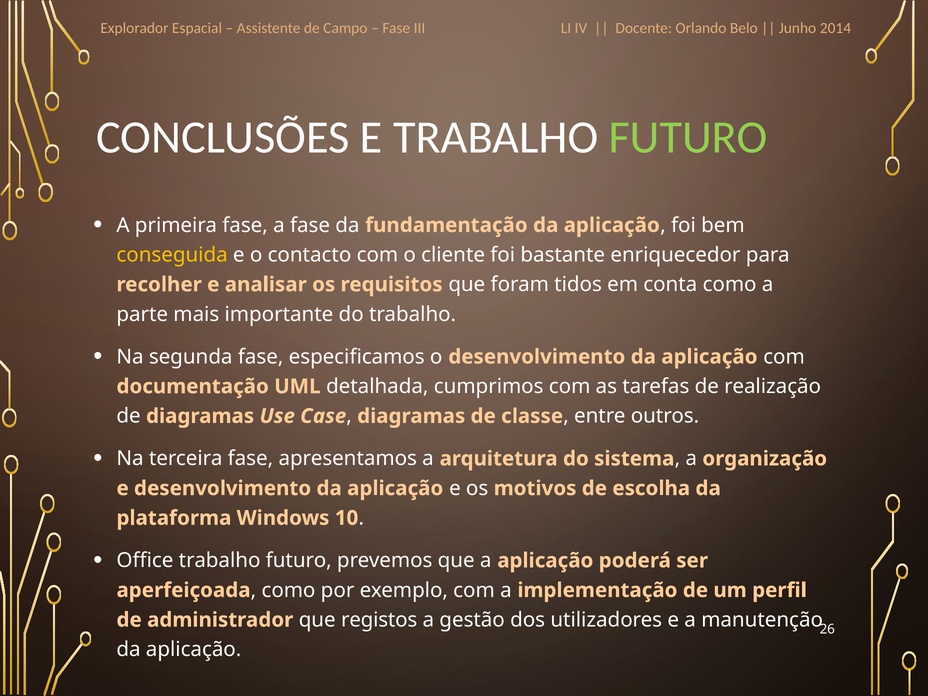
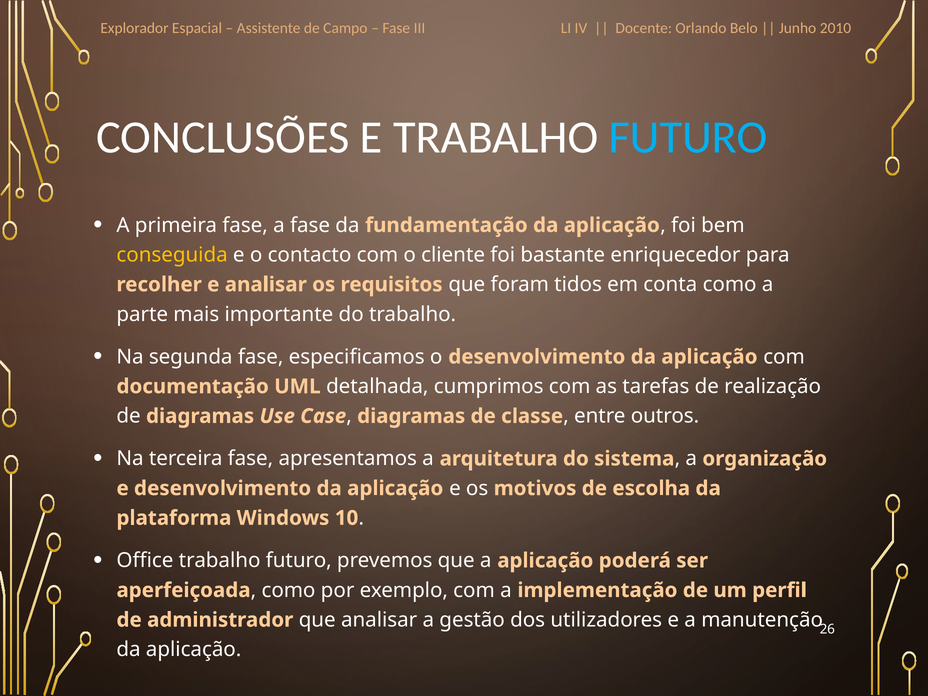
2014: 2014 -> 2010 (835, 28)
FUTURO colour: light green -> light blue (688, 137)
que registos: registos -> analisar (379, 620)
